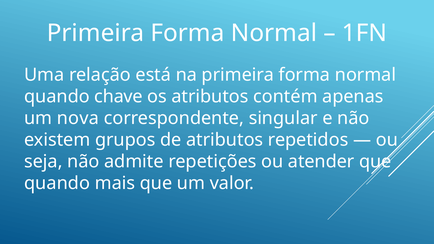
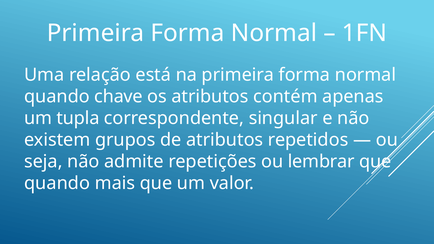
nova: nova -> tupla (78, 118)
atender: atender -> lembrar (321, 162)
